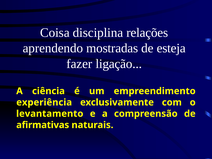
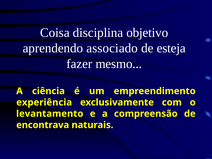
relações: relações -> objetivo (147, 33)
mostradas: mostradas -> associado (112, 48)
ligação: ligação -> mesmo (119, 64)
afirmativas: afirmativas -> encontrava (43, 125)
